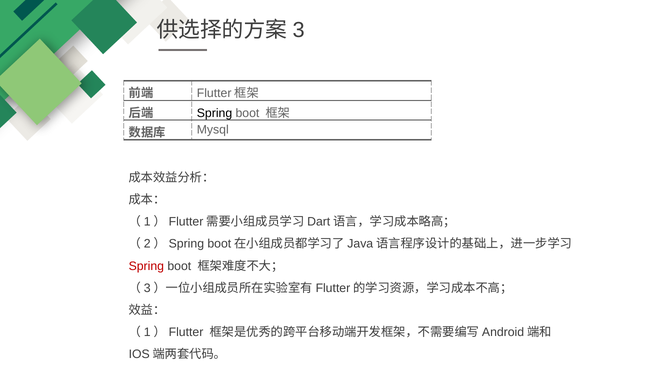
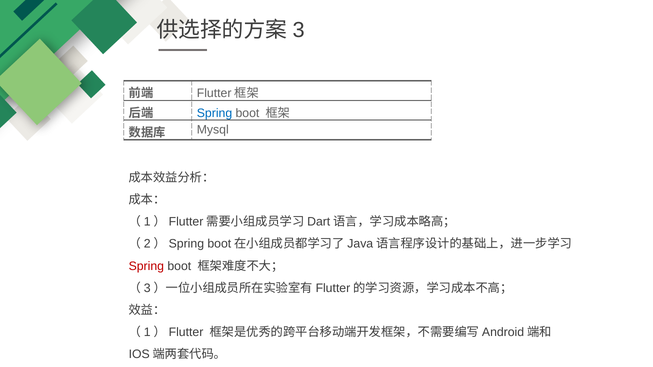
Spring colour: black -> blue (215, 113)
